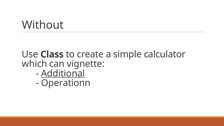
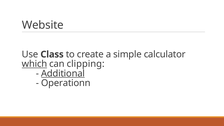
Without: Without -> Website (43, 25)
which underline: none -> present (35, 64)
vignette: vignette -> clipping (86, 64)
